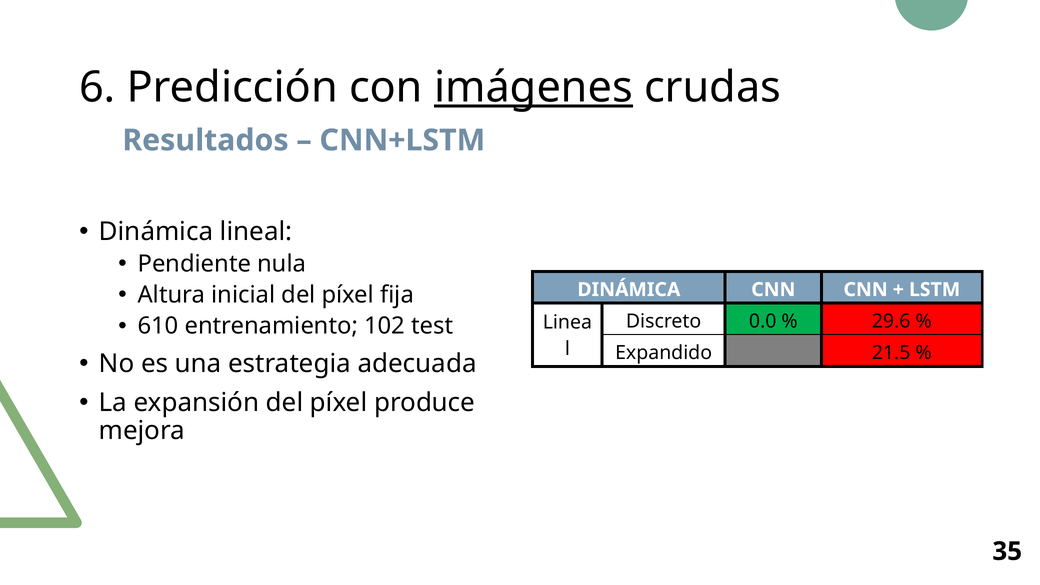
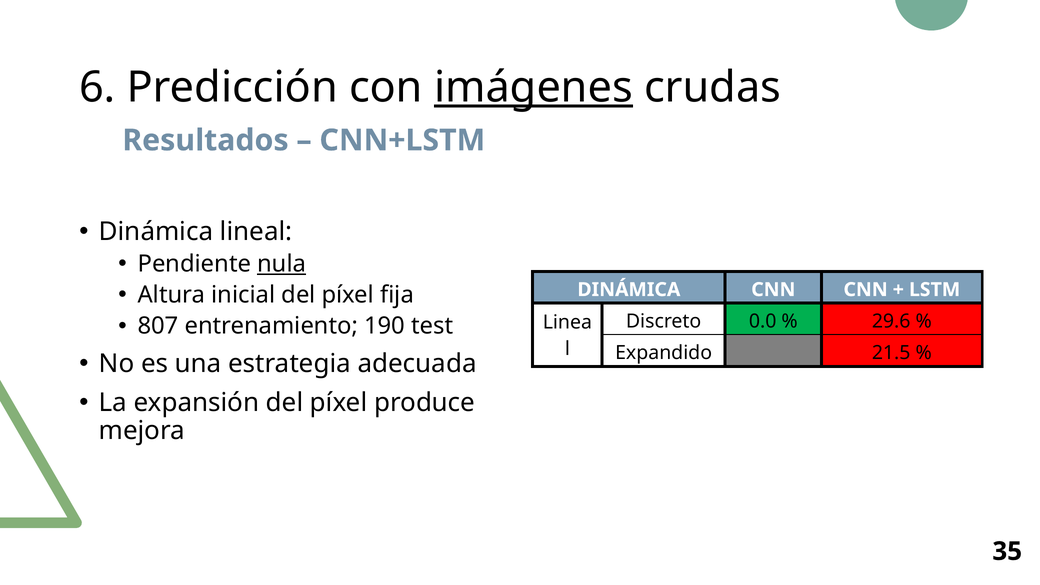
nula underline: none -> present (282, 264)
610: 610 -> 807 (158, 326)
102: 102 -> 190 (385, 326)
